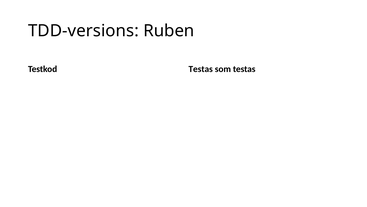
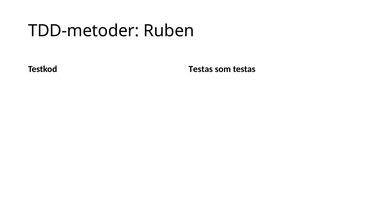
TDD-versions: TDD-versions -> TDD-metoder (84, 31)
